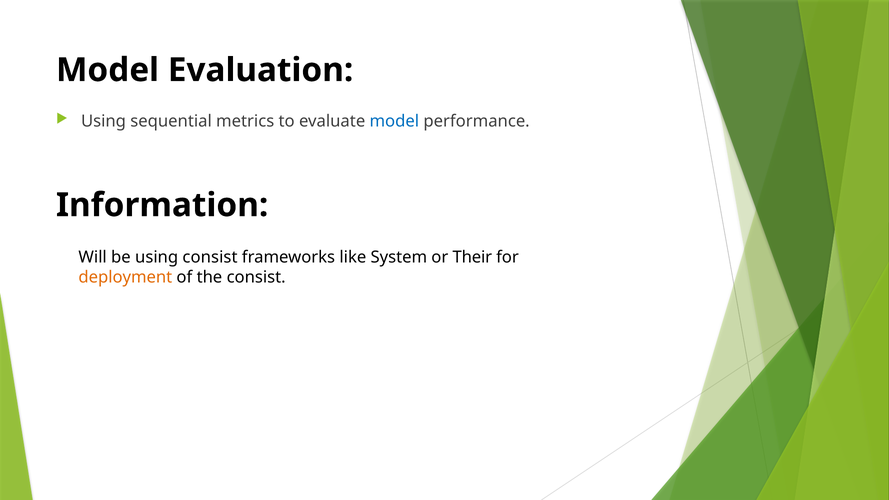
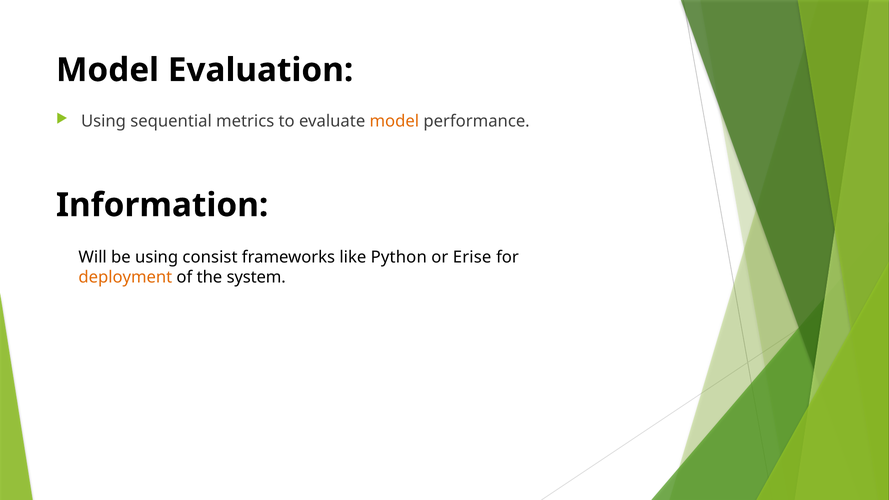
model colour: blue -> orange (394, 121)
System: System -> Python (399, 257)
Their: Their -> Erise (472, 257)
the consist: consist -> system (256, 277)
